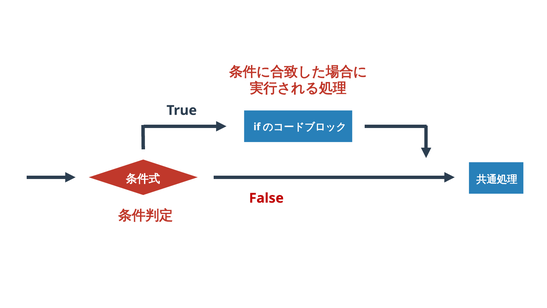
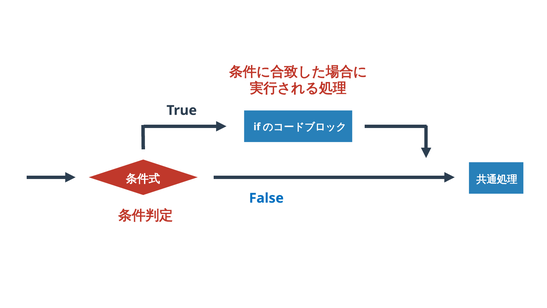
False colour: red -> blue (266, 198)
